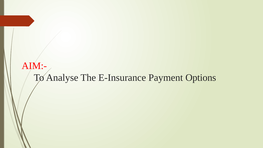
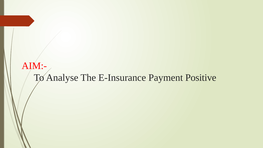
Options: Options -> Positive (201, 78)
